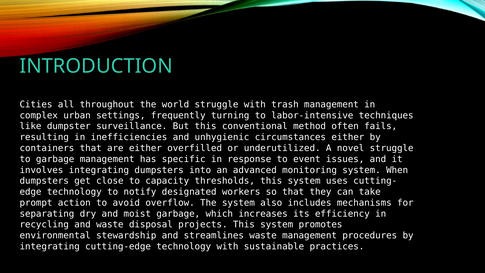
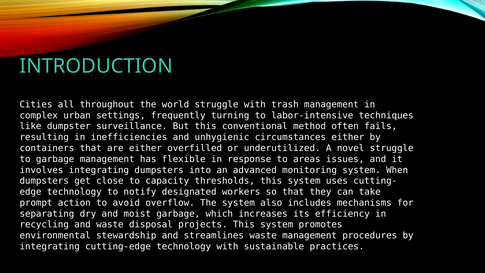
specific: specific -> flexible (184, 159)
event: event -> areas (307, 159)
